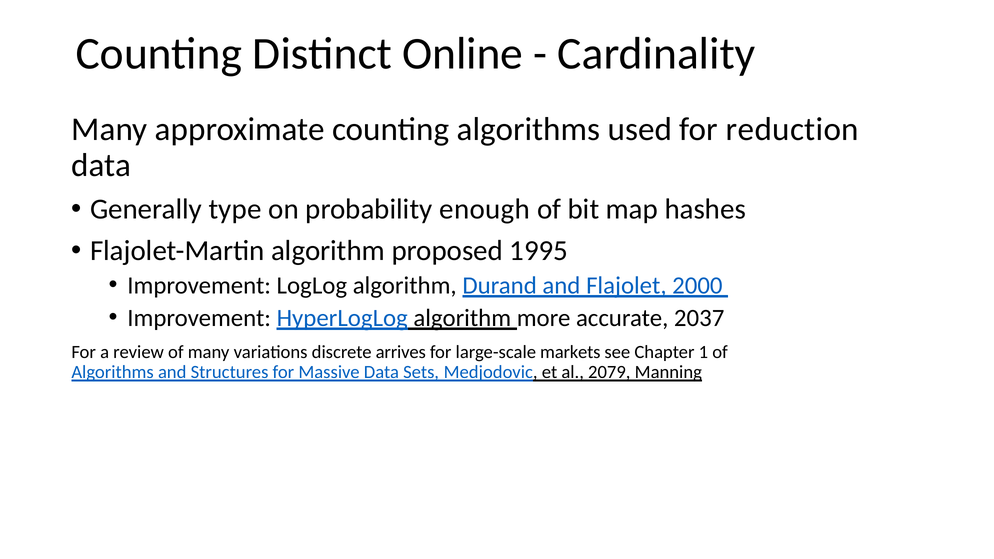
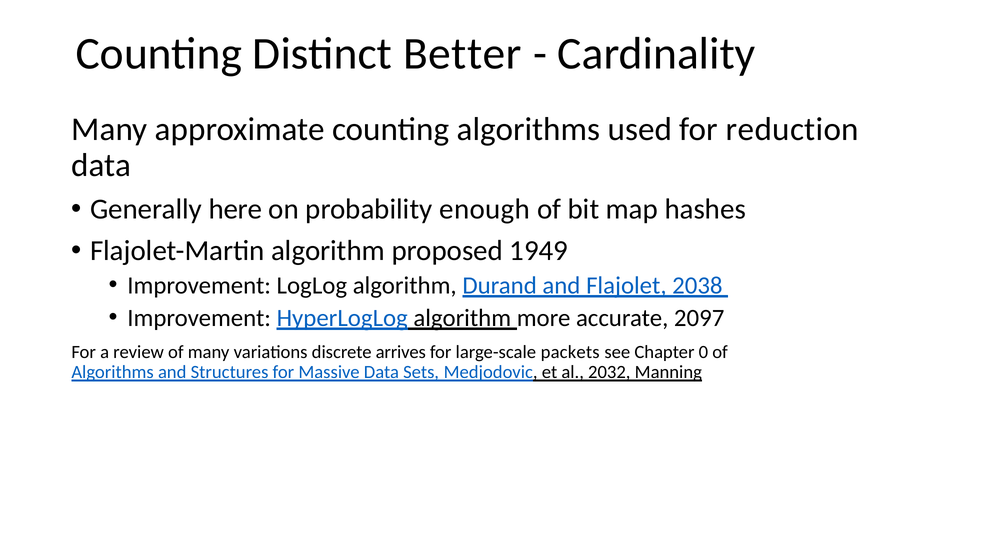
Online: Online -> Better (462, 54)
type: type -> here (235, 209)
1995: 1995 -> 1949 (539, 251)
2000: 2000 -> 2038 (697, 286)
2037: 2037 -> 2097 (699, 318)
markets: markets -> packets (570, 352)
1: 1 -> 0 (703, 352)
2079: 2079 -> 2032 (609, 372)
